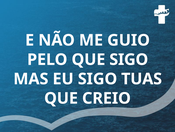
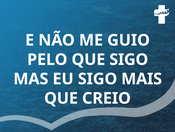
TUAS: TUAS -> MAIS (142, 79)
